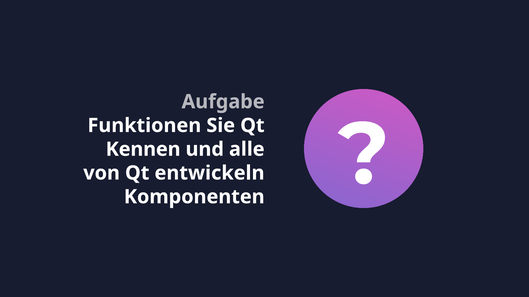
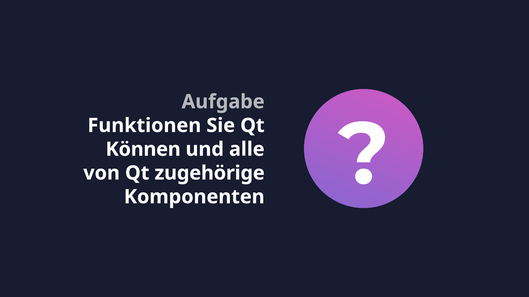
Kennen: Kennen -> Können (143, 150)
entwickeln: entwickeln -> zugehörige (210, 173)
